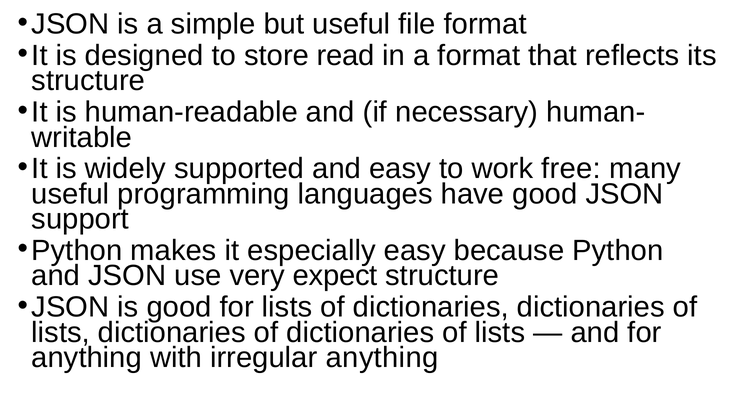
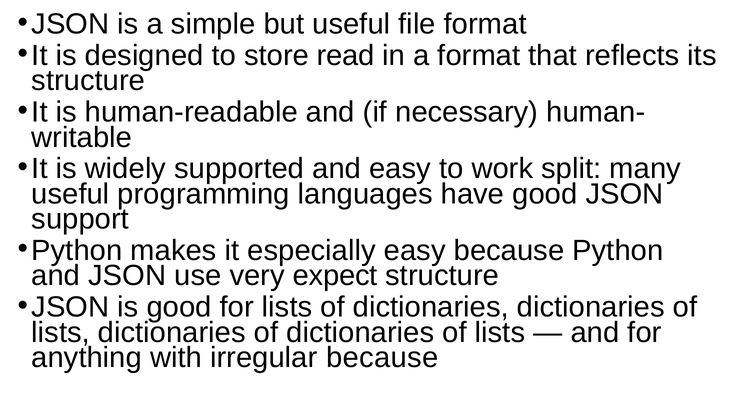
free: free -> split (571, 169)
irregular anything: anything -> because (382, 358)
